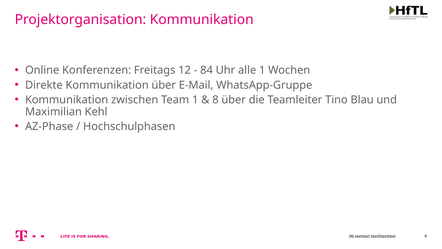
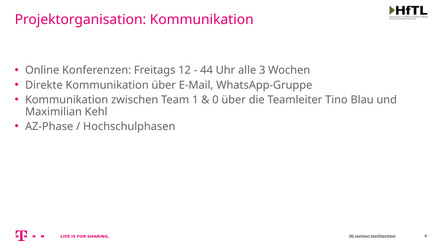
84: 84 -> 44 (207, 70)
alle 1: 1 -> 3 (262, 70)
8: 8 -> 0 (215, 100)
